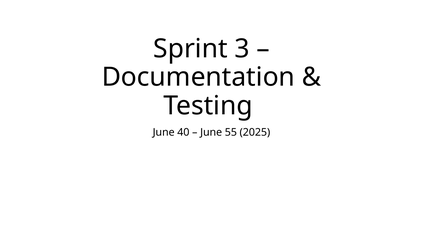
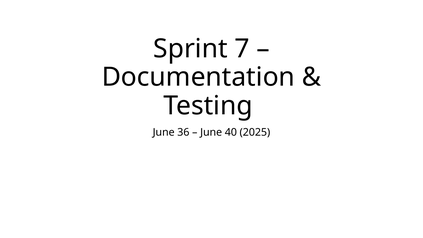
3: 3 -> 7 (242, 49)
40: 40 -> 36 (183, 132)
55: 55 -> 40 (231, 132)
